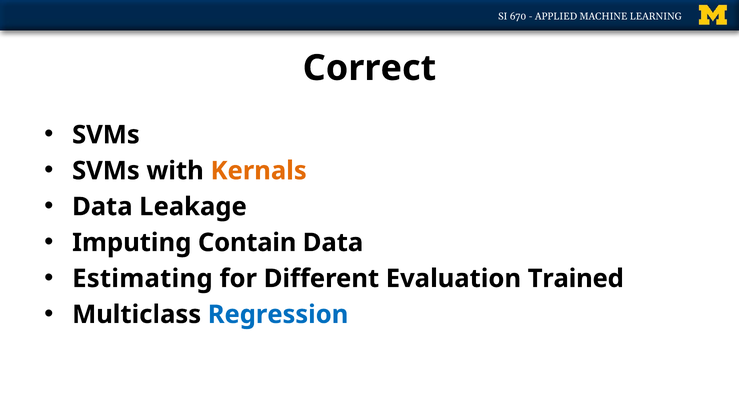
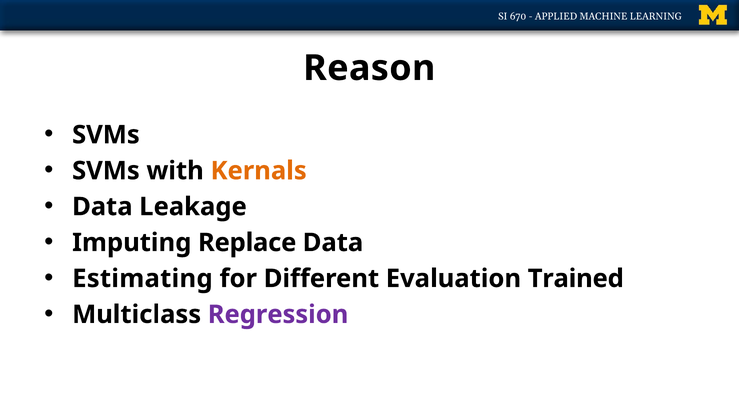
Correct: Correct -> Reason (369, 68)
Contain: Contain -> Replace (247, 242)
Regression colour: blue -> purple (278, 314)
